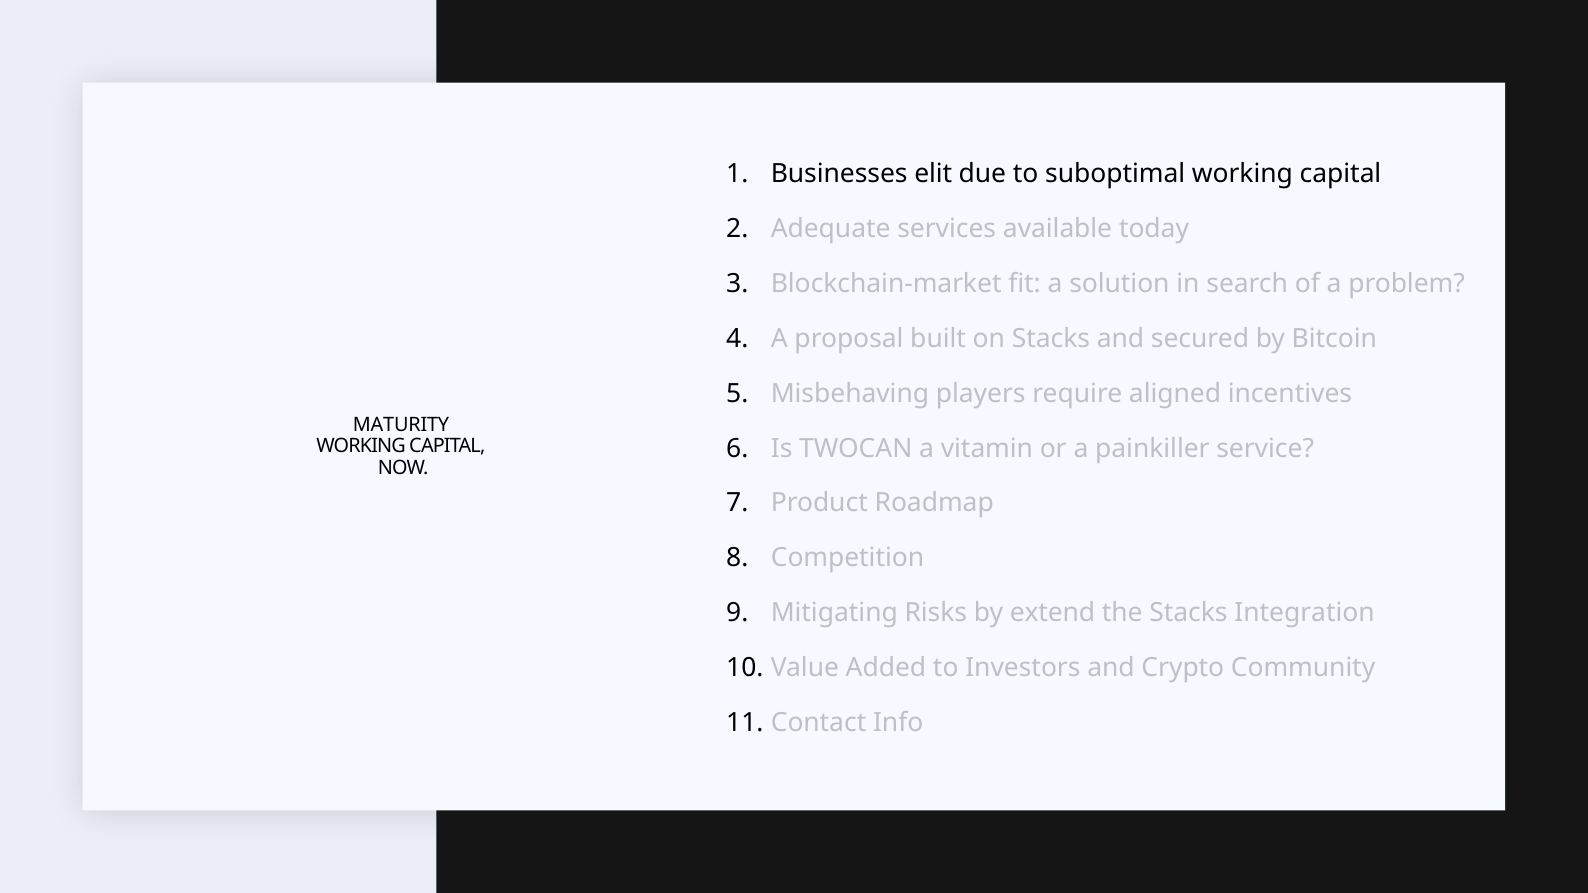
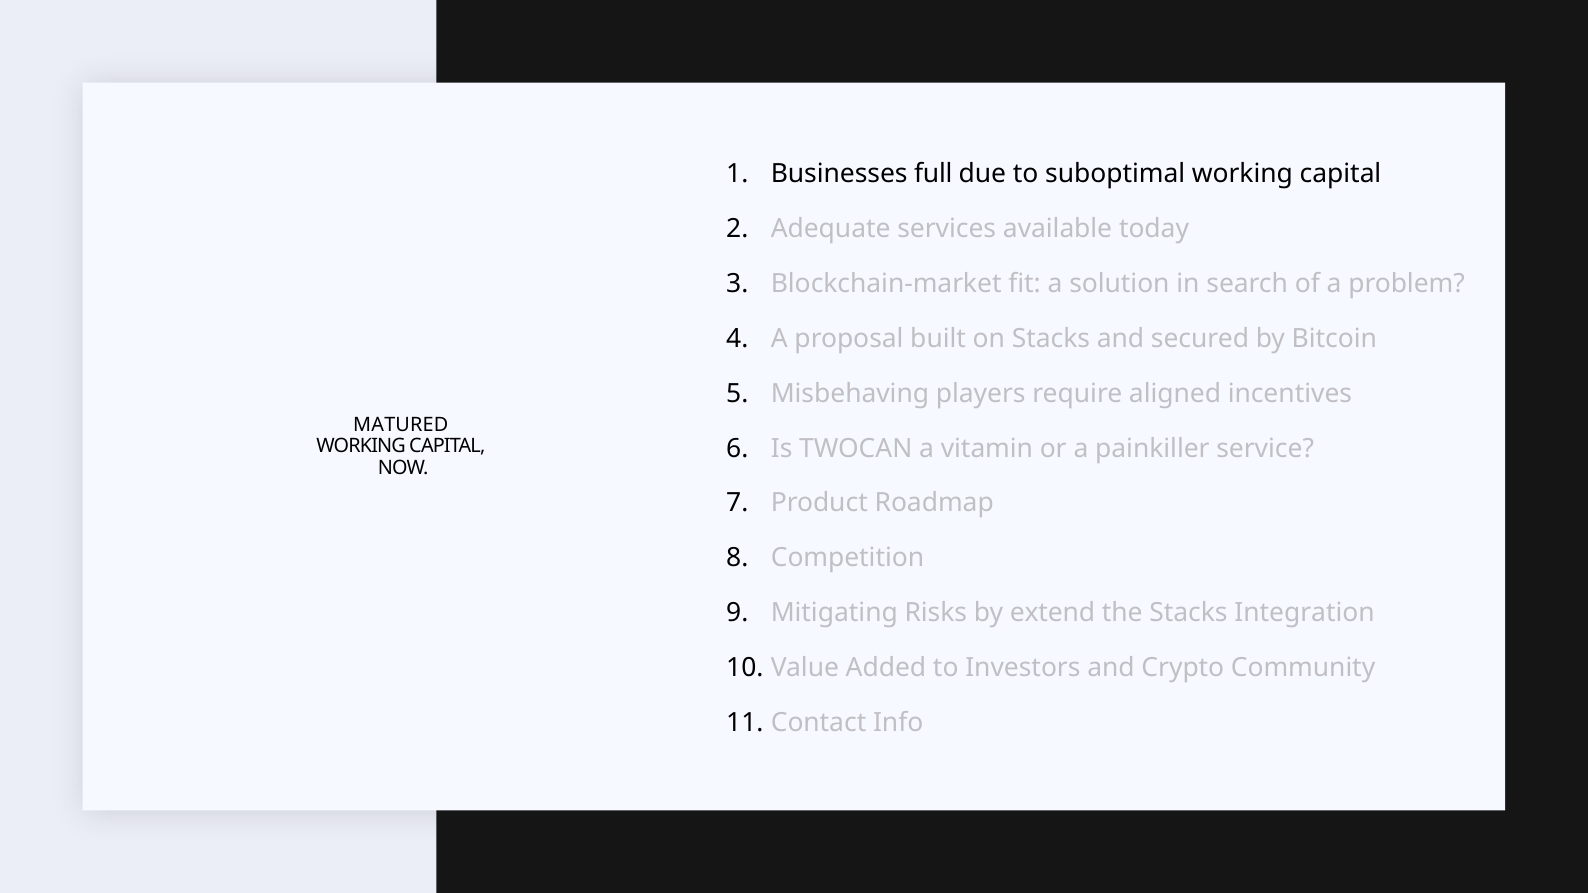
elit: elit -> full (933, 174)
MATURITY: MATURITY -> MATURED (401, 425)
